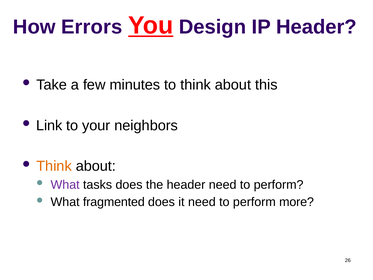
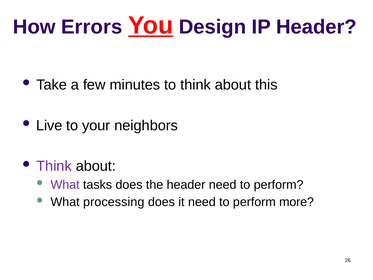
Link: Link -> Live (49, 125)
Think colour: orange -> purple (54, 166)
fragmented: fragmented -> processing (114, 202)
